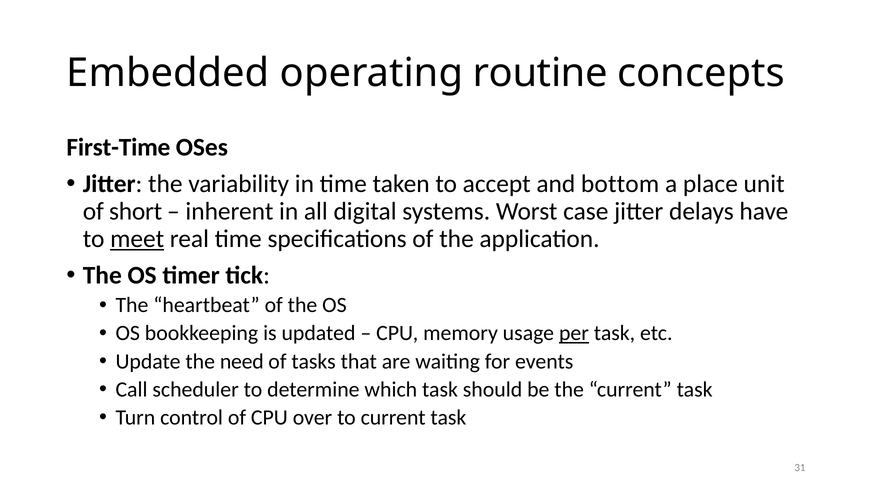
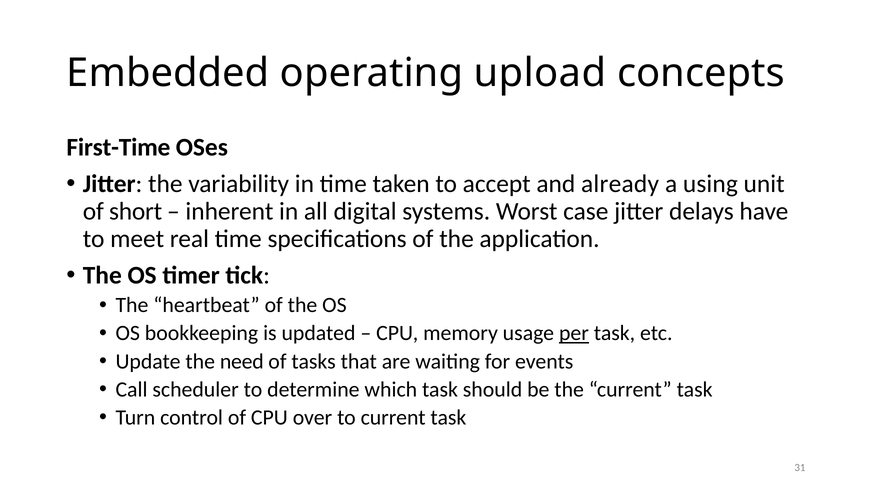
routine: routine -> upload (540, 73)
bottom: bottom -> already (620, 184)
place: place -> using (710, 184)
meet underline: present -> none (137, 239)
